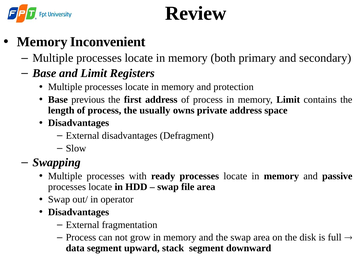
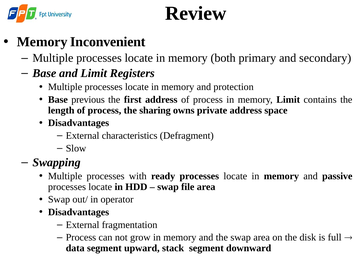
usually: usually -> sharing (155, 110)
External disadvantages: disadvantages -> characteristics (130, 136)
